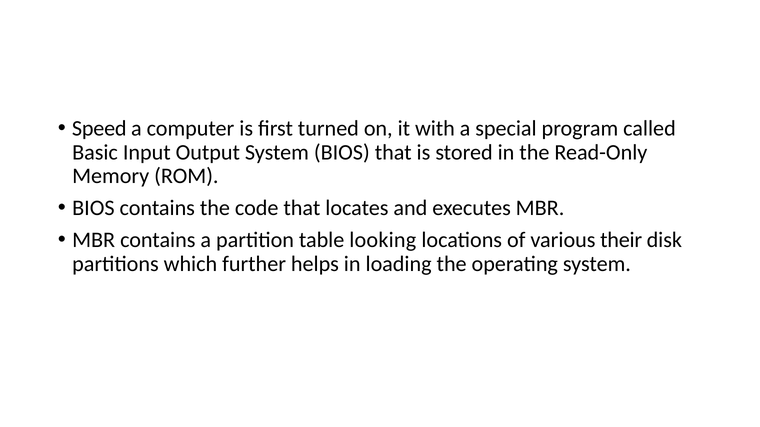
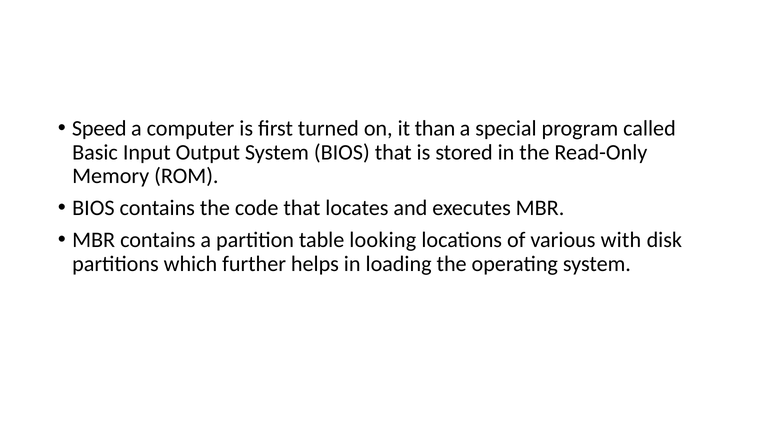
with: with -> than (435, 128)
their: their -> with (621, 240)
